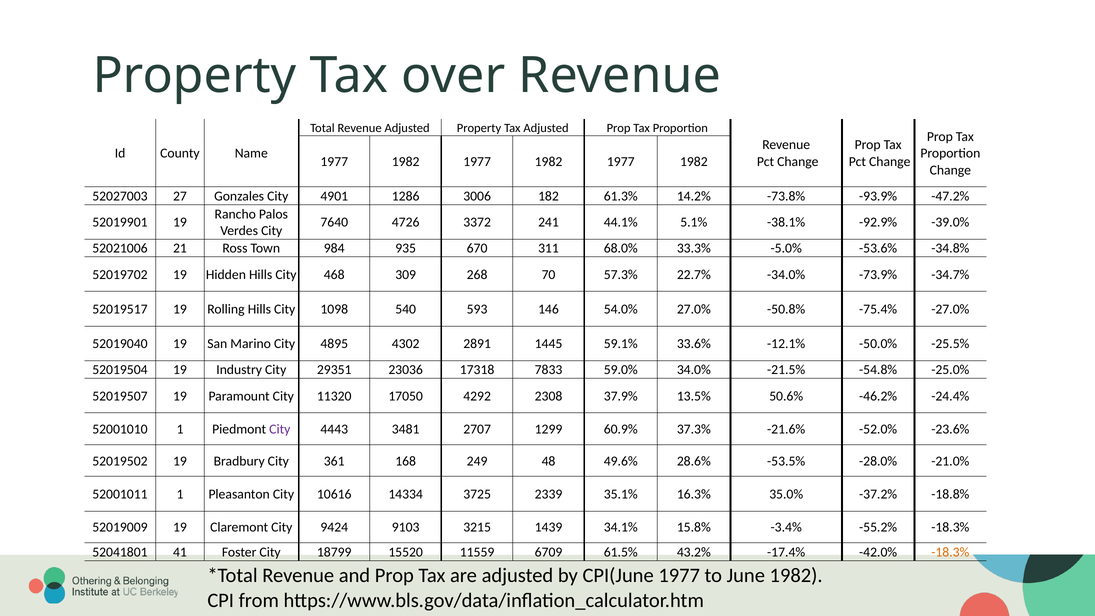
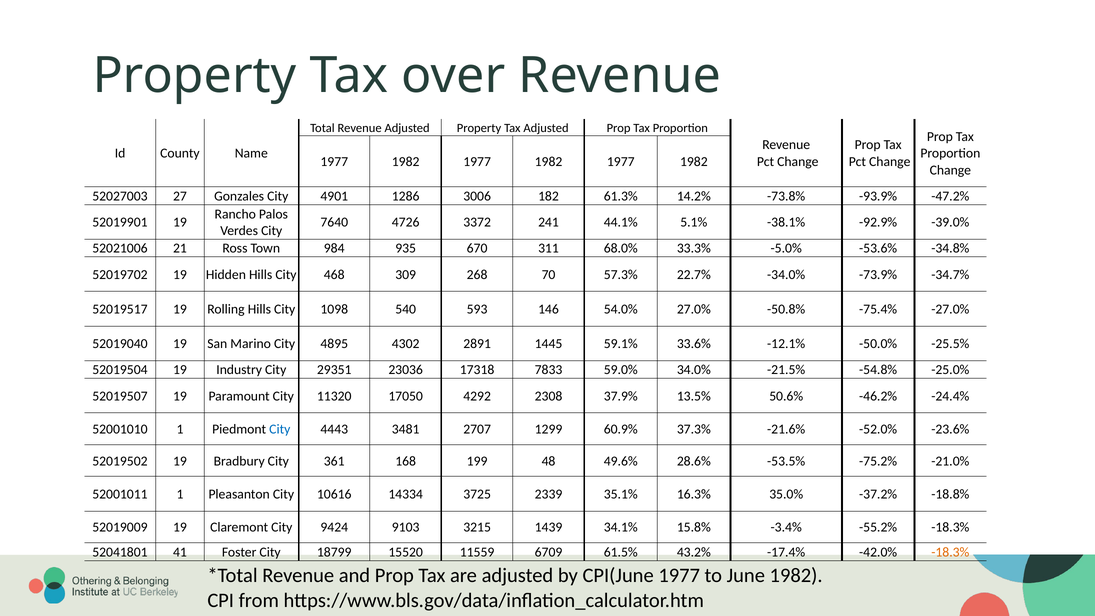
City colour: purple -> blue (280, 429)
249: 249 -> 199 (477, 461)
-28.0%: -28.0% -> -75.2% (878, 461)
